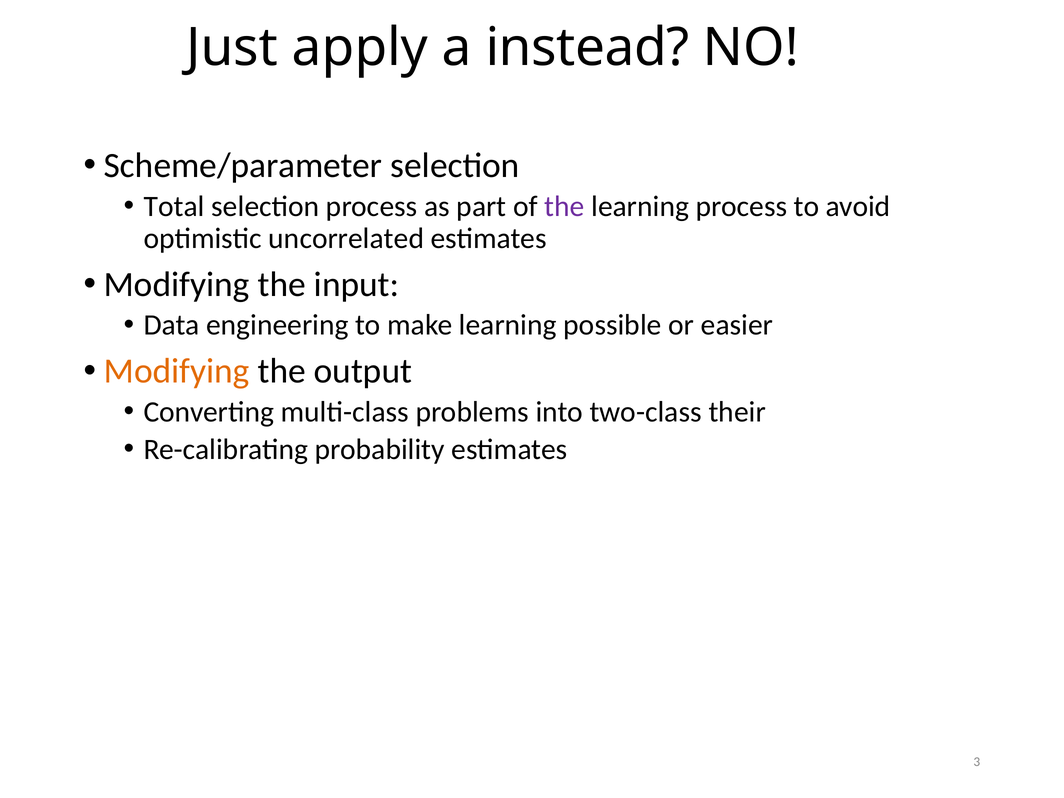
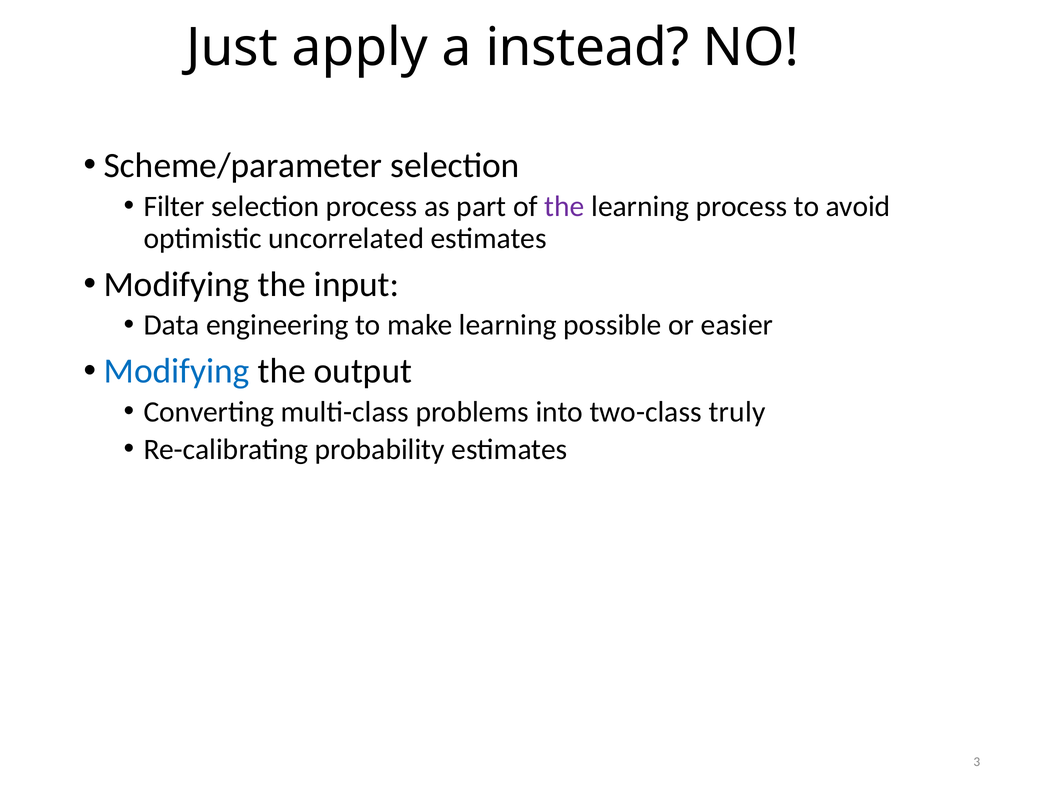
Total: Total -> Filter (174, 206)
Modifying colour: orange -> blue (177, 371)
their: their -> truly (737, 412)
